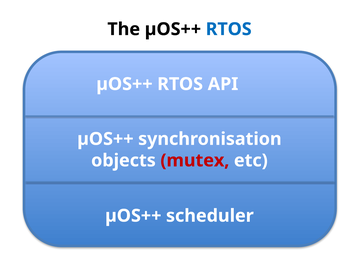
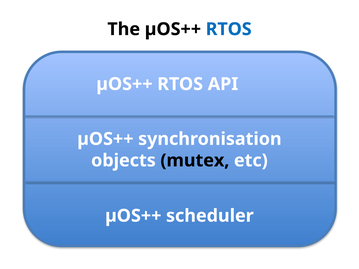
mutex colour: red -> black (195, 161)
